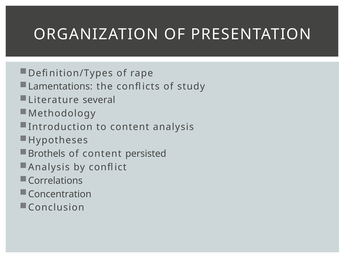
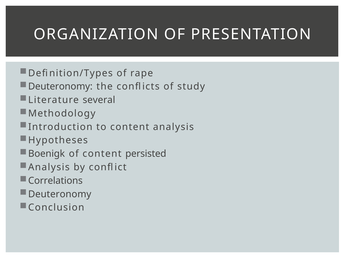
Lamentations: Lamentations -> Deuteronomy (60, 86)
Brothels: Brothels -> Boenigk (47, 154)
Concentration: Concentration -> Deuteronomy (60, 194)
